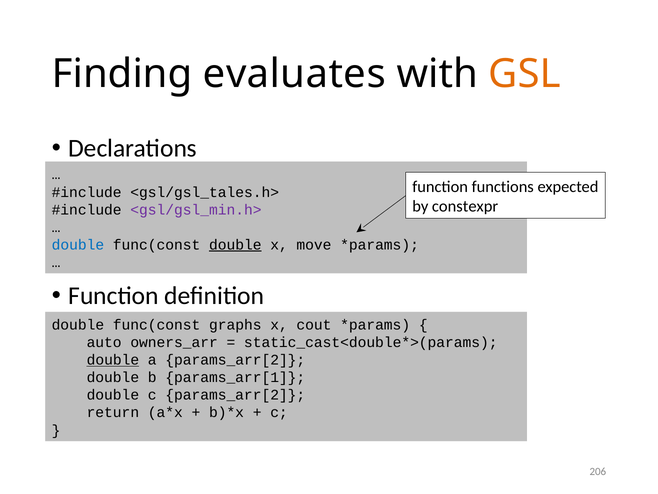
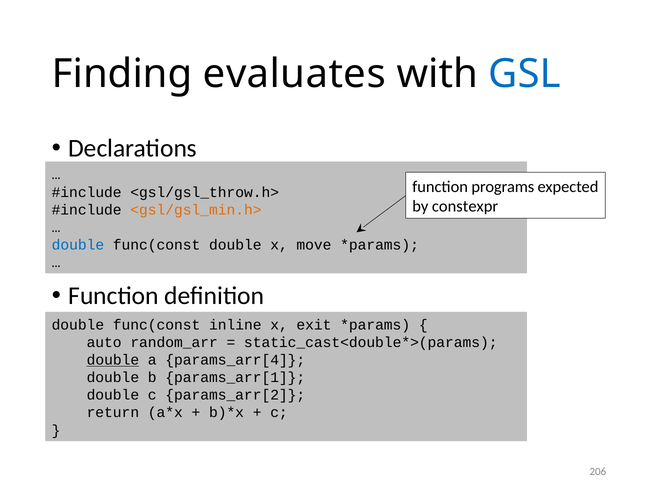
GSL colour: orange -> blue (525, 74)
functions: functions -> programs (503, 187)
<gsl/gsl_tales.h>: <gsl/gsl_tales.h> -> <gsl/gsl_throw.h> (205, 192)
<gsl/gsl_min.h> colour: purple -> orange (196, 210)
double underline: present -> none (235, 245)
graphs: graphs -> inline (235, 325)
cout: cout -> exit (314, 325)
owners_arr: owners_arr -> random_arr (174, 342)
a params_arr[2: params_arr[2 -> params_arr[4 (235, 360)
